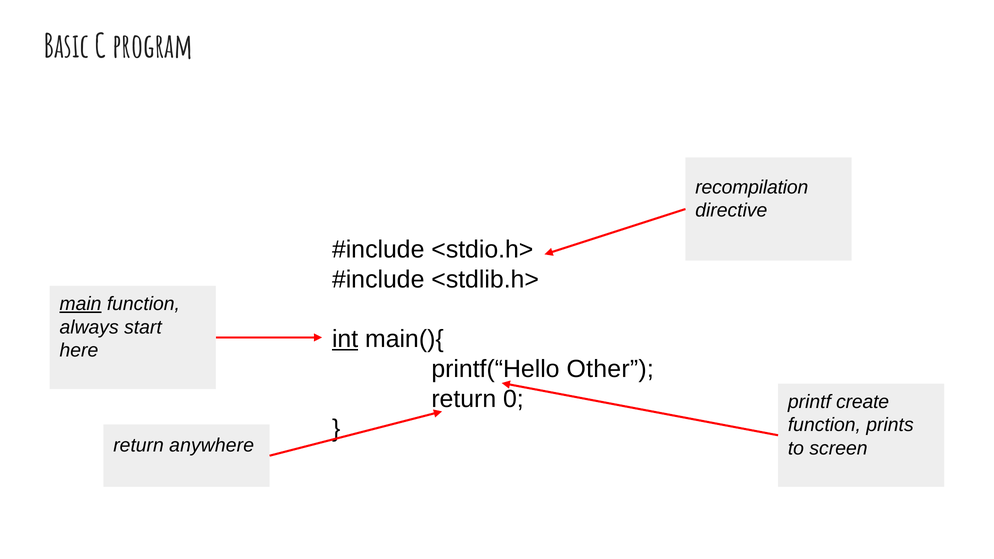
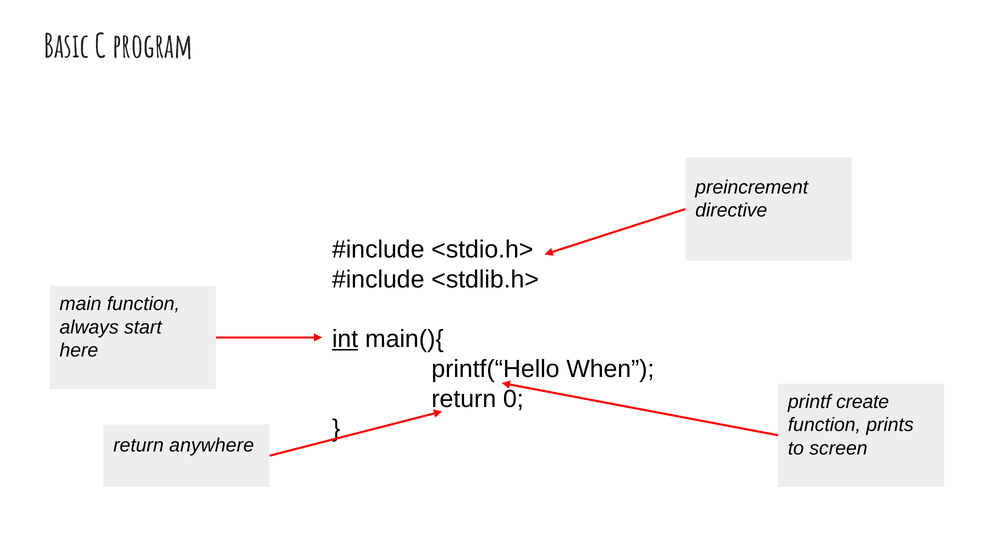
recompilation: recompilation -> preincrement (752, 187)
main underline: present -> none (81, 304)
Other: Other -> When (610, 369)
